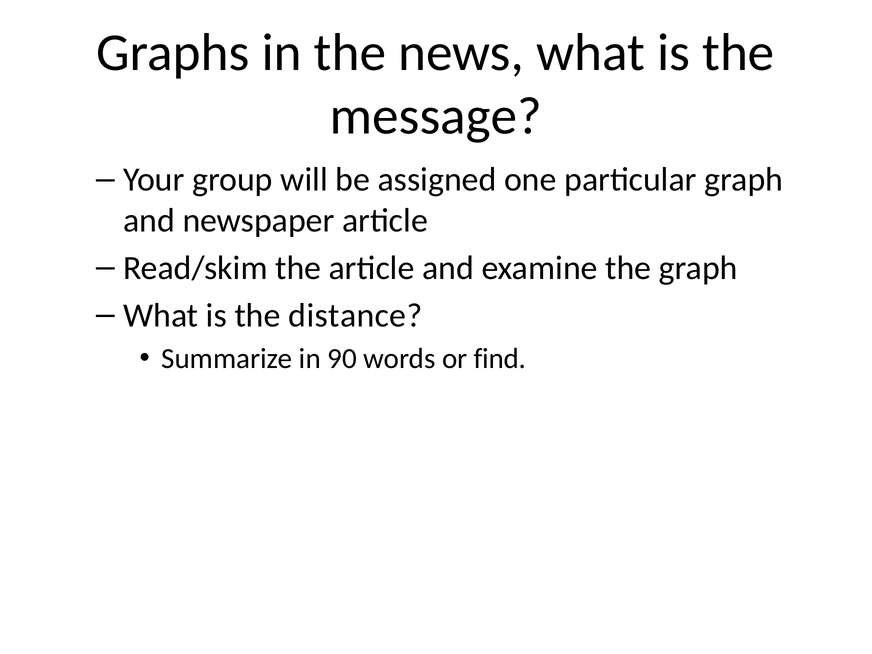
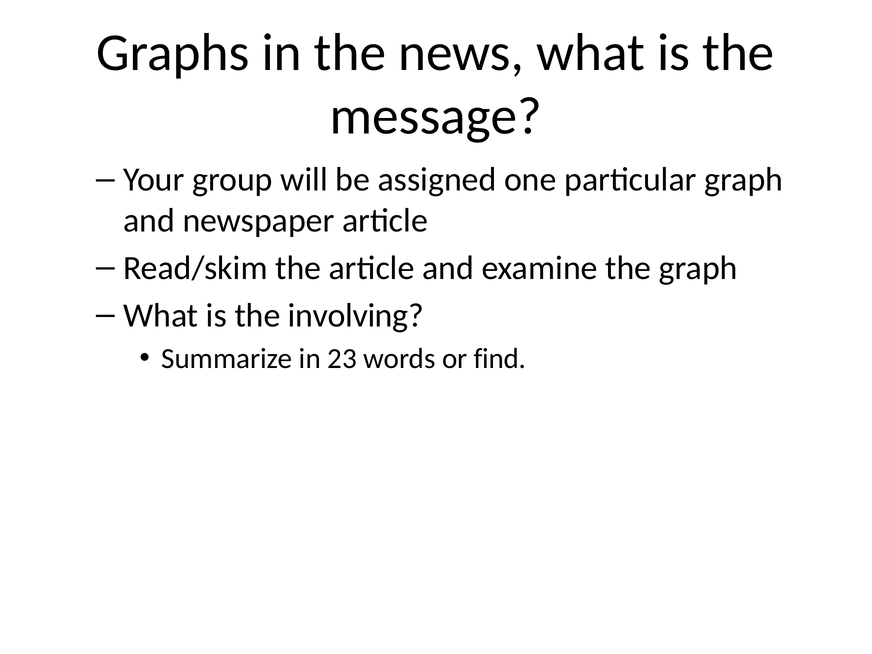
distance: distance -> involving (356, 315)
90: 90 -> 23 (342, 359)
